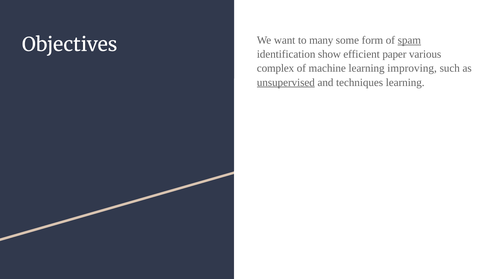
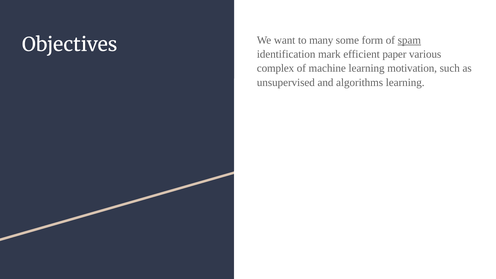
show: show -> mark (329, 54)
improving: improving -> motivation (412, 68)
unsupervised underline: present -> none (286, 82)
techniques: techniques -> algorithms (360, 82)
